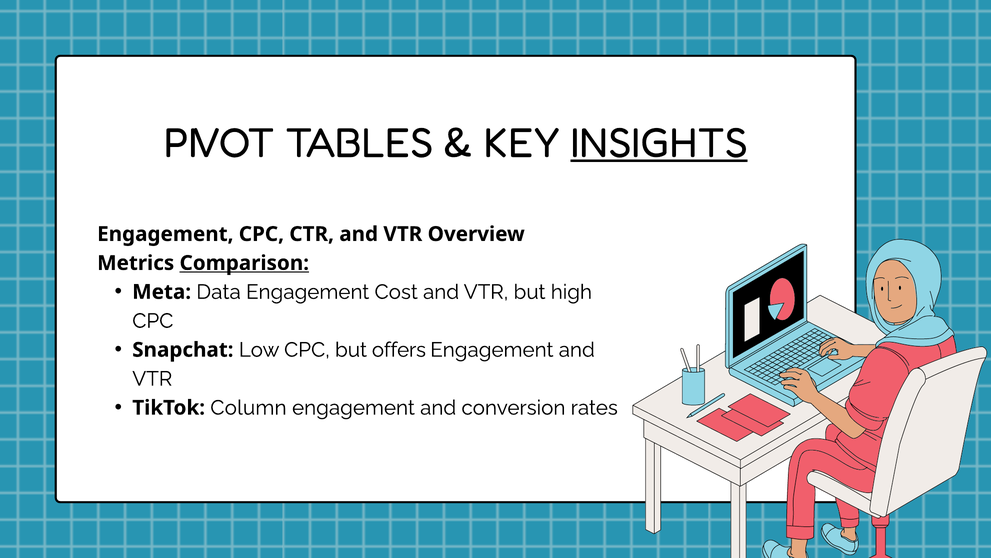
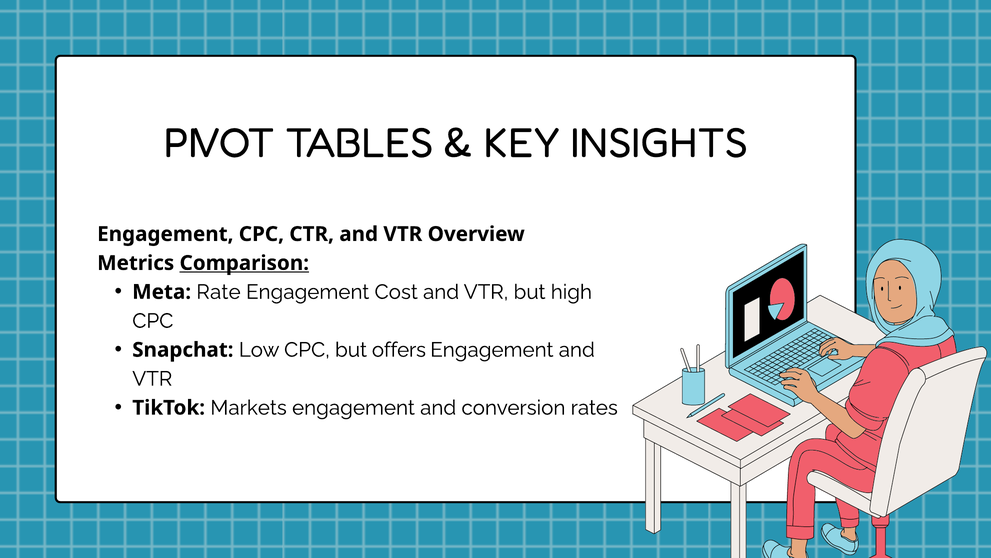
INSIGHTS underline: present -> none (659, 143)
Data: Data -> Rate (218, 292)
Column: Column -> Markets (249, 407)
